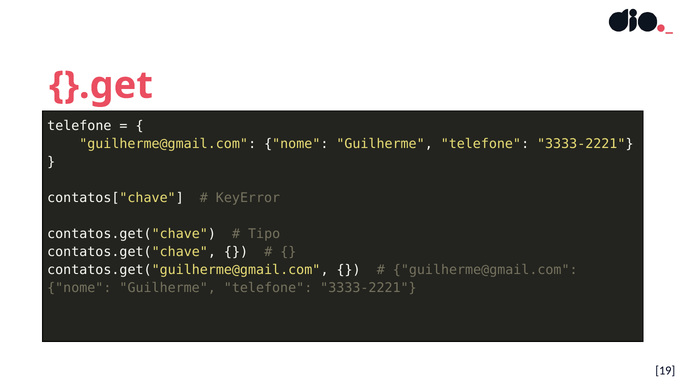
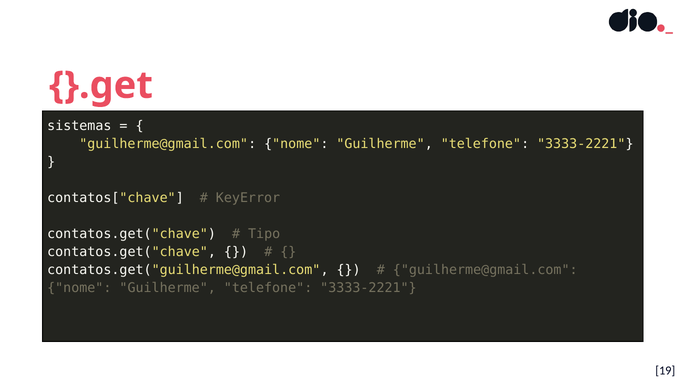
telefone: telefone -> sistemas (79, 126)
